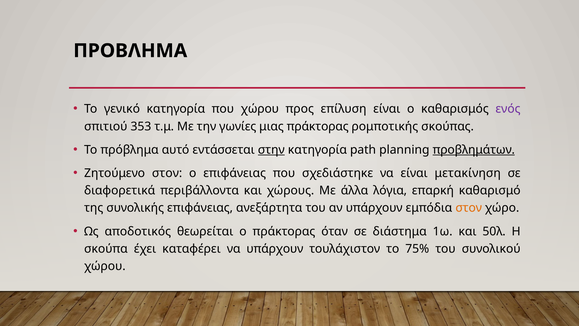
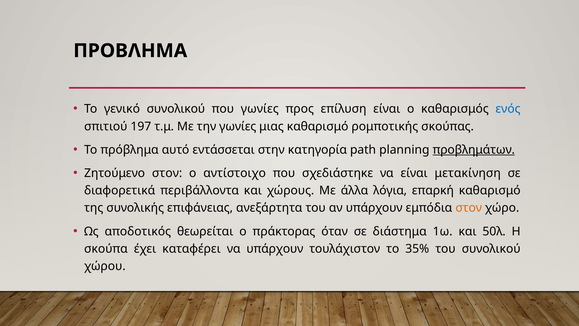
γενικό κατηγορία: κατηγορία -> συνολικού (176, 109)
που χώρου: χώρου -> γωνίες (260, 109)
ενός colour: purple -> blue (508, 109)
353: 353 -> 197 (141, 126)
μιας πράκτορας: πράκτορας -> καθαρισμό (318, 126)
στην underline: present -> none (271, 150)
ο επιφάνειας: επιφάνειας -> αντίστοιχο (235, 173)
75%: 75% -> 35% (417, 249)
